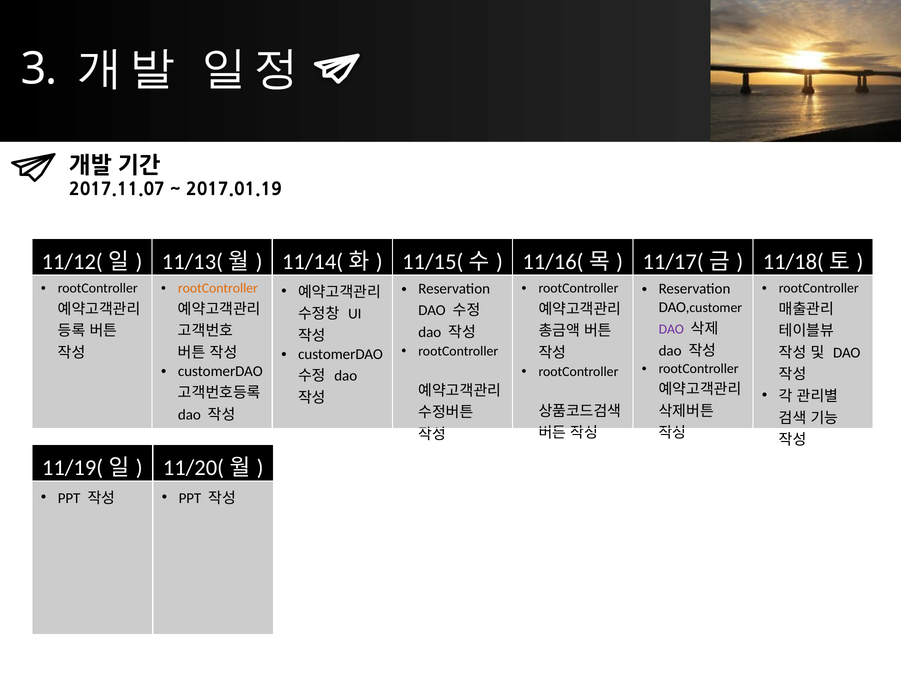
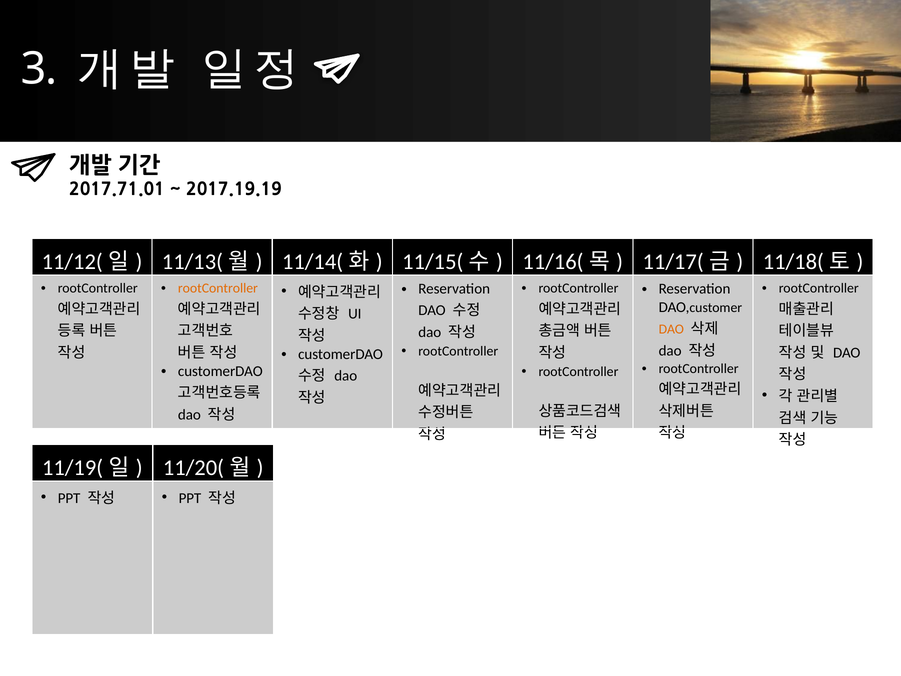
2017.11.07: 2017.11.07 -> 2017.71.01 (117, 189)
2017.01.19: 2017.01.19 -> 2017.19.19 (234, 189)
DAO colour: purple -> orange (671, 329)
